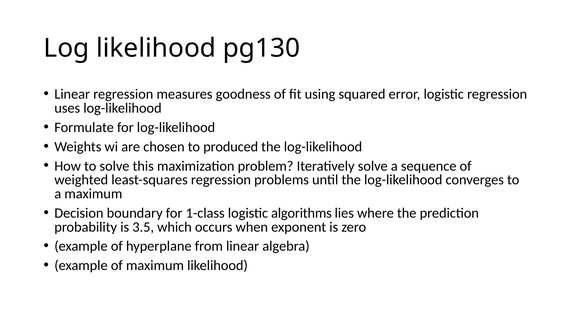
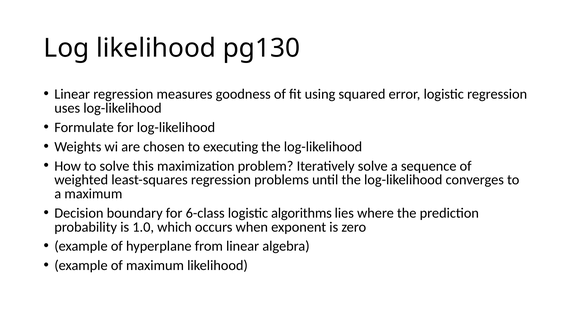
produced: produced -> executing (231, 147)
1-class: 1-class -> 6-class (205, 213)
3.5: 3.5 -> 1.0 (143, 227)
